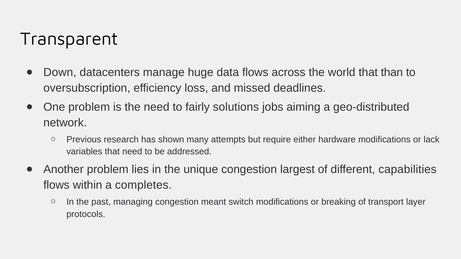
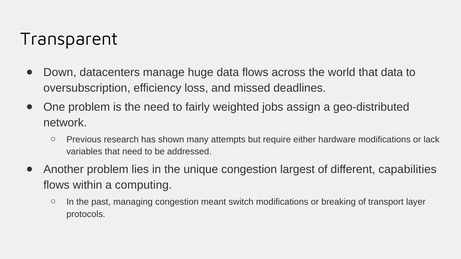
that than: than -> data (392, 72)
solutions: solutions -> weighted (236, 107)
aiming: aiming -> assign (303, 107)
completes: completes -> computing (143, 185)
